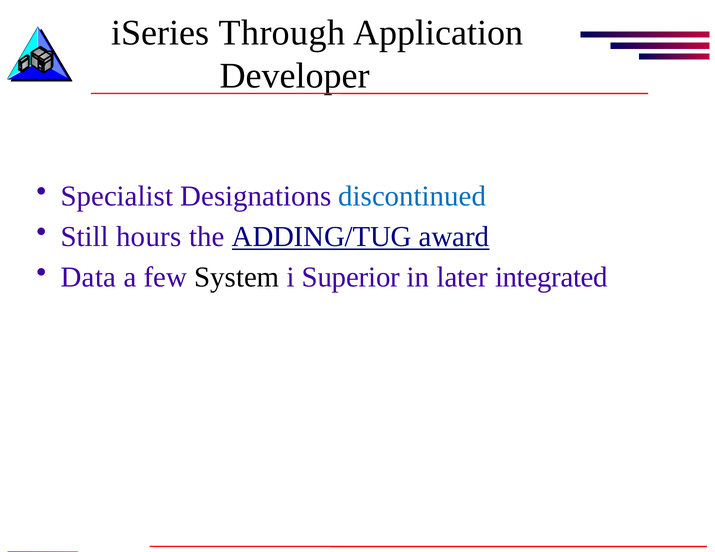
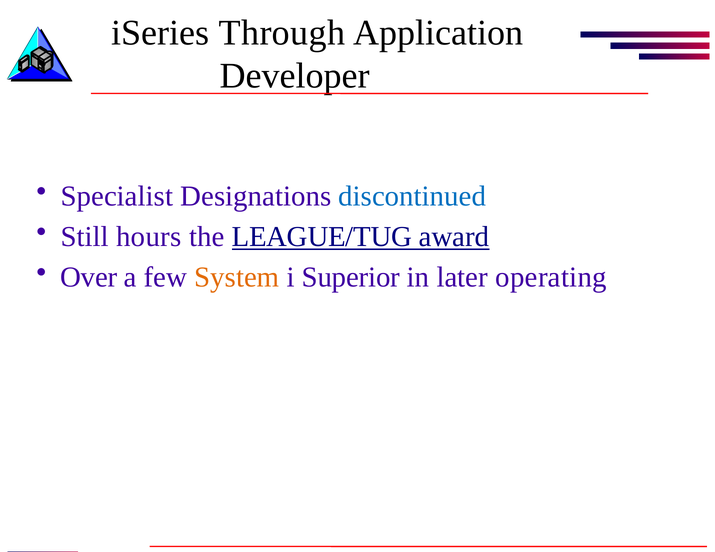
ADDING/TUG: ADDING/TUG -> LEAGUE/TUG (322, 237)
Data: Data -> Over (89, 277)
System colour: black -> orange (237, 277)
integrated: integrated -> operating (551, 277)
